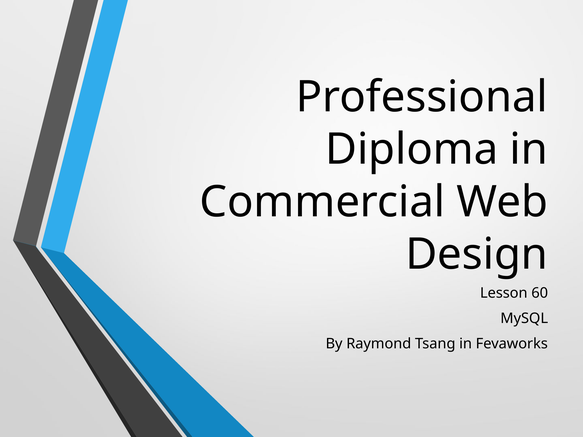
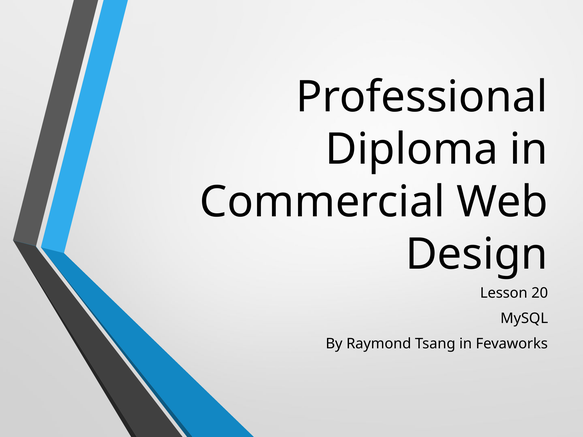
60: 60 -> 20 (540, 293)
